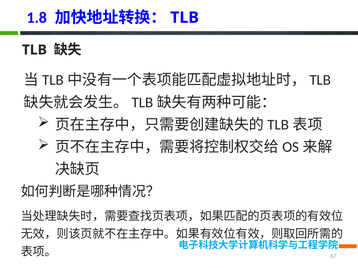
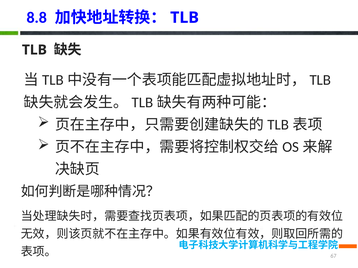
1.8: 1.8 -> 8.8 (37, 18)
